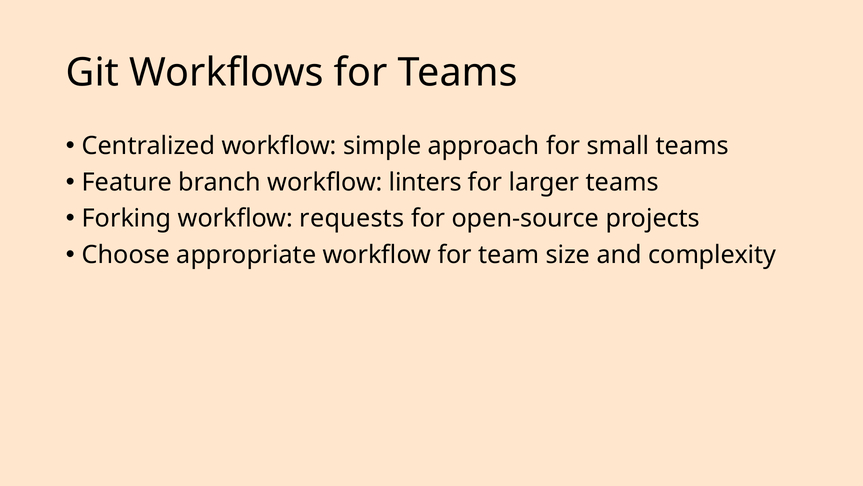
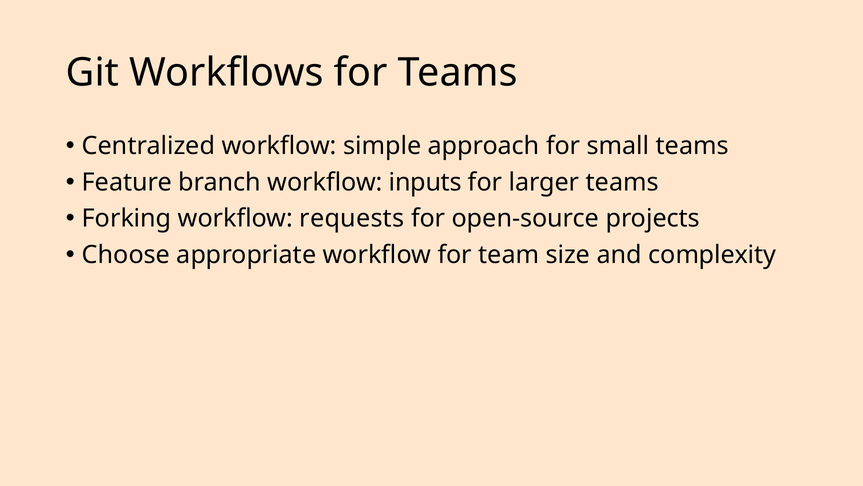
linters: linters -> inputs (425, 182)
